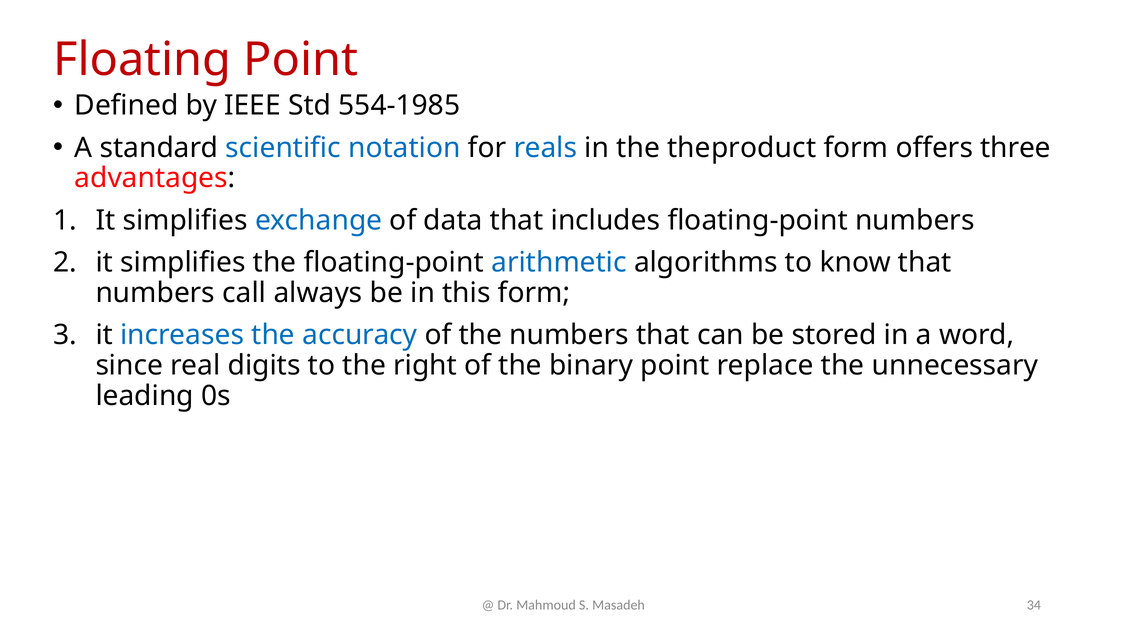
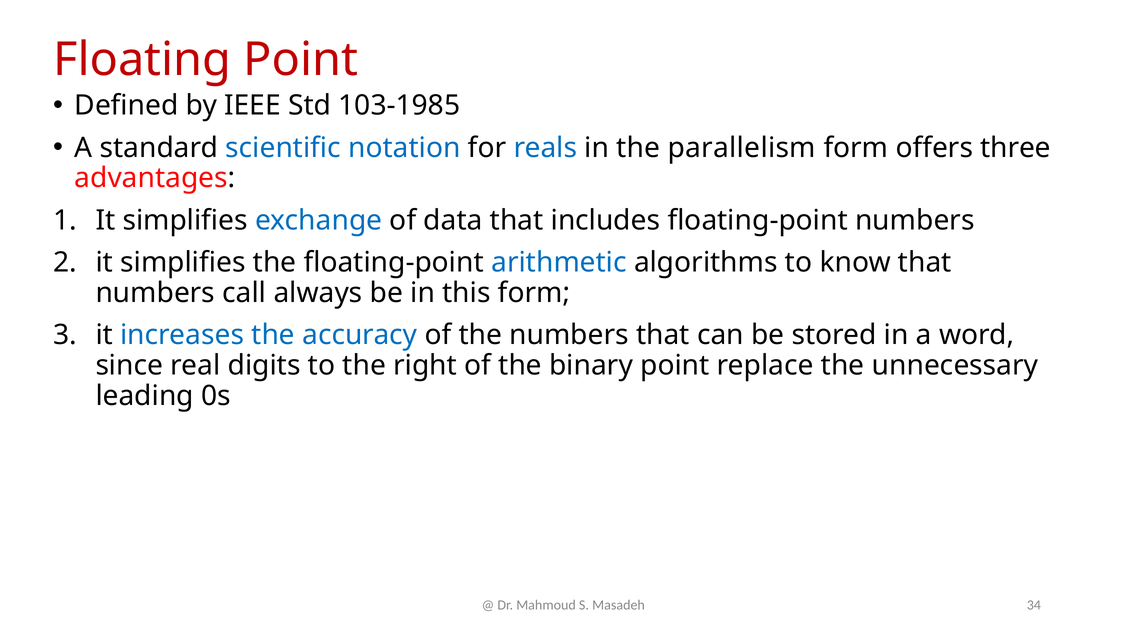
554-1985: 554-1985 -> 103-1985 (399, 106)
theproduct: theproduct -> parallelism (742, 148)
